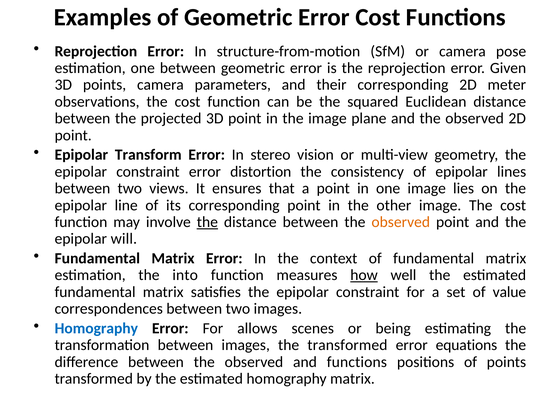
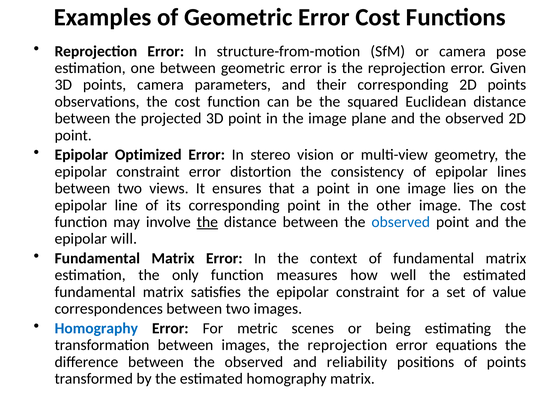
2D meter: meter -> points (507, 85)
Transform: Transform -> Optimized (148, 155)
observed colour: orange -> blue (401, 222)
into: into -> only (185, 275)
how underline: present -> none (364, 275)
allows: allows -> metric (257, 328)
images the transformed: transformed -> reprojection (347, 345)
and functions: functions -> reliability (357, 362)
